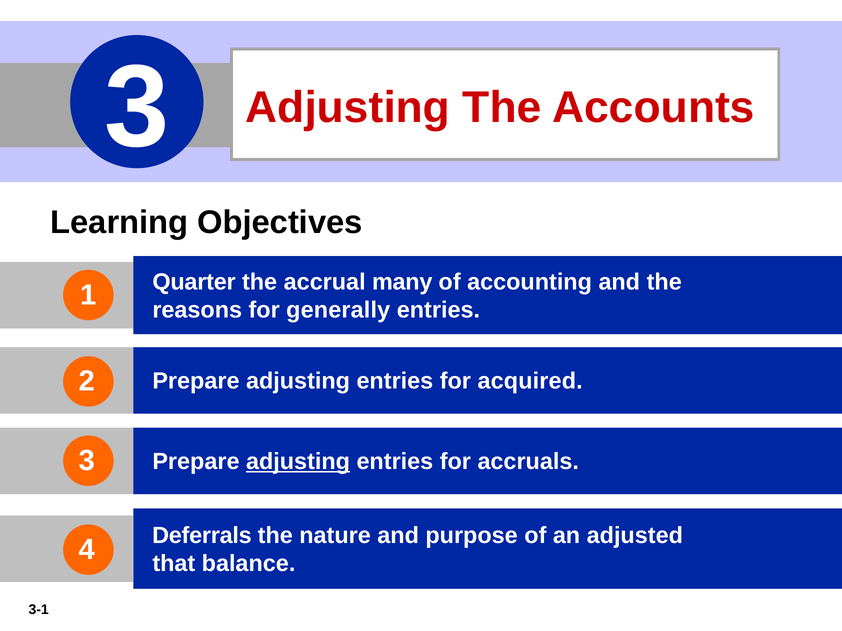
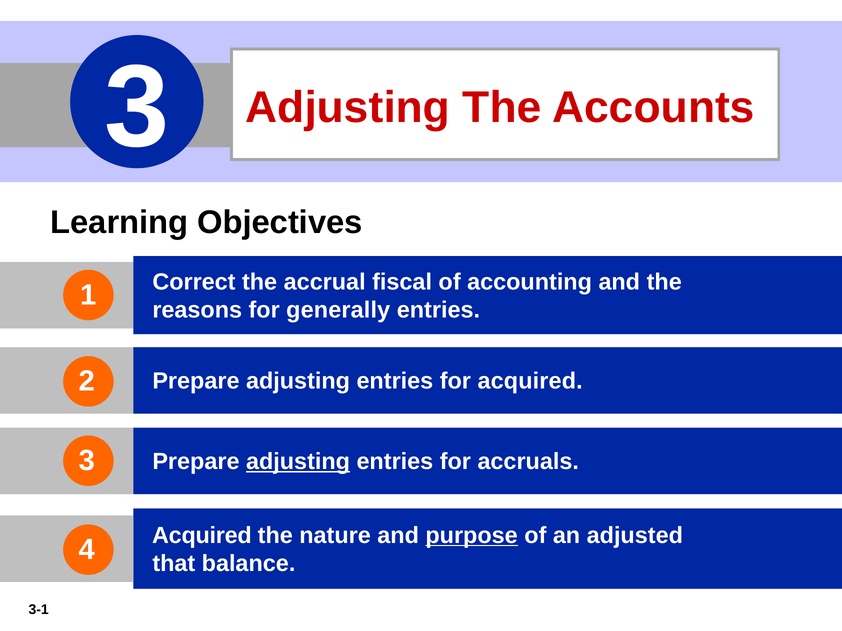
Quarter: Quarter -> Correct (194, 282)
many: many -> fiscal (402, 282)
Deferrals: Deferrals -> Acquired (202, 536)
purpose underline: none -> present (472, 536)
